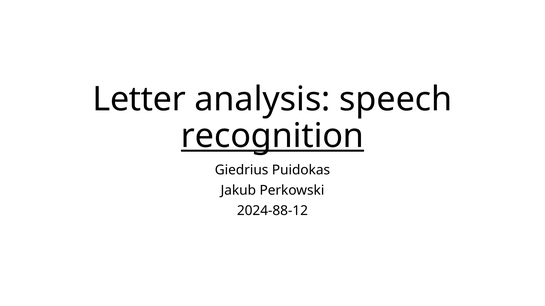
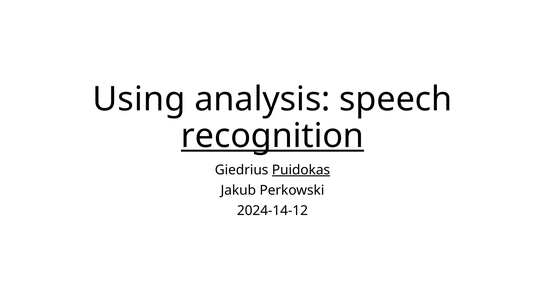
Letter: Letter -> Using (139, 99)
Puidokas underline: none -> present (301, 170)
2024-88-12: 2024-88-12 -> 2024-14-12 (272, 211)
